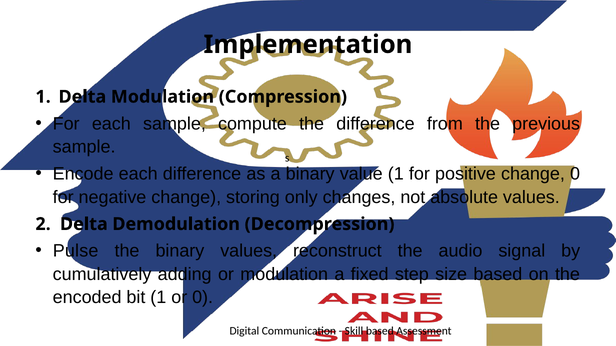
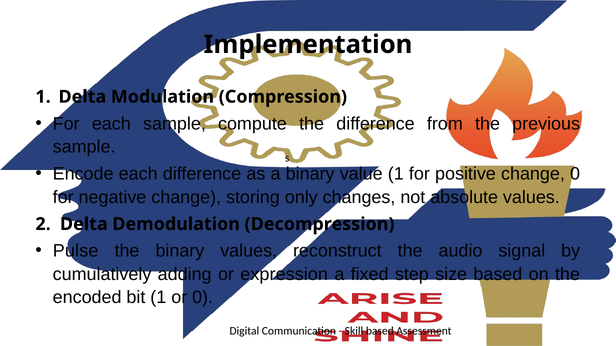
or modulation: modulation -> expression (284, 275)
